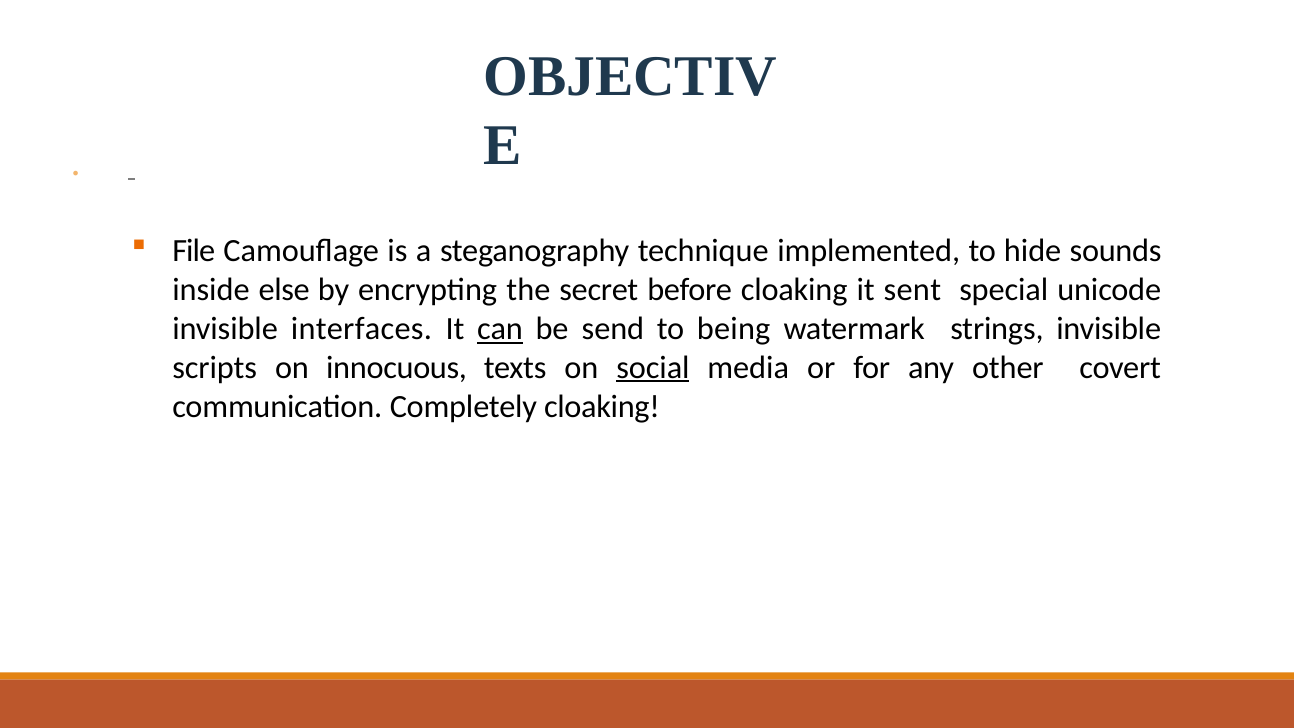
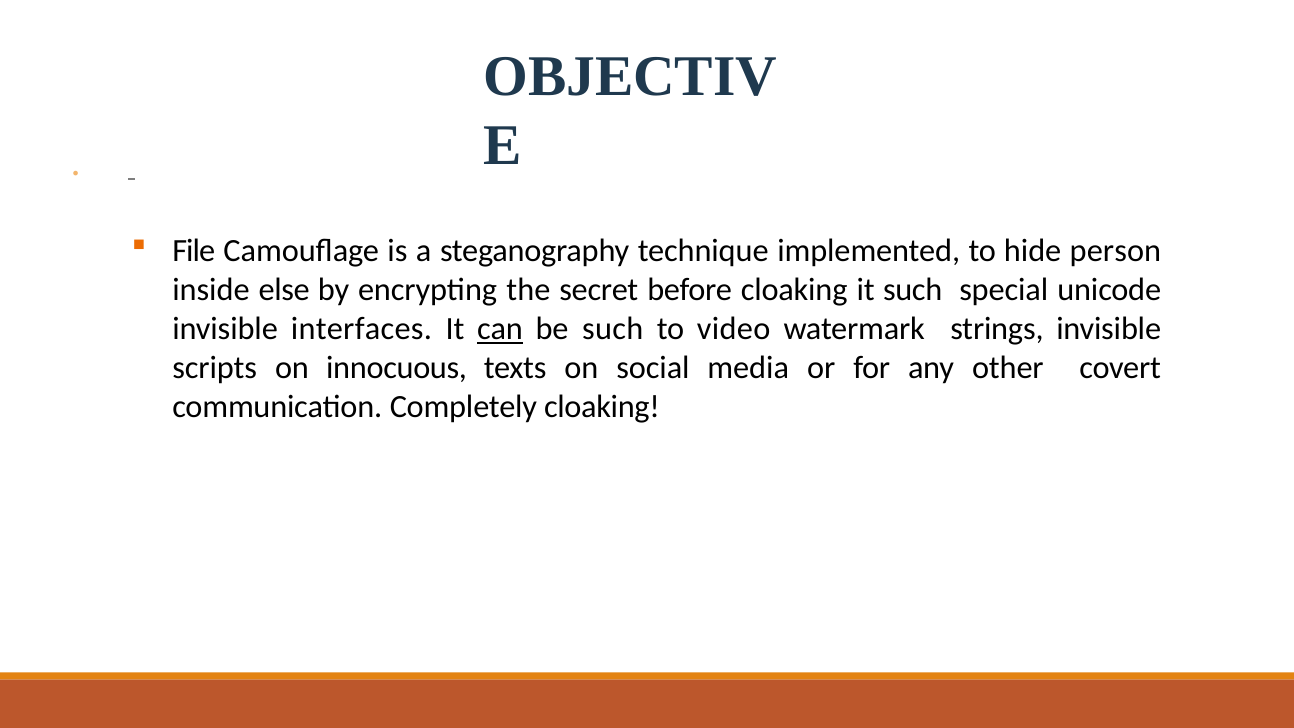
sounds: sounds -> person (1115, 251)
it sent: sent -> such (913, 290)
be send: send -> such (613, 329)
being: being -> video (734, 329)
social underline: present -> none (653, 367)
